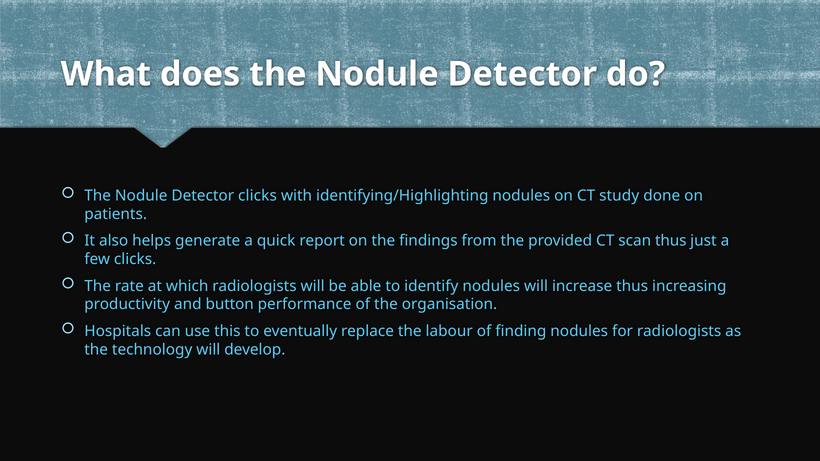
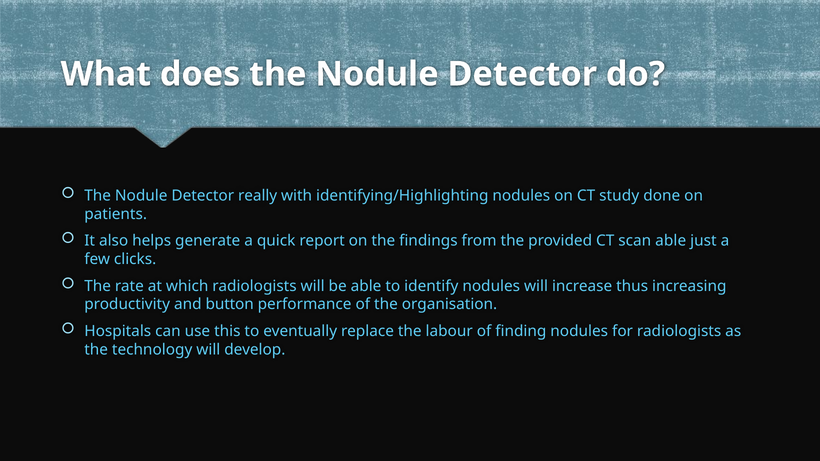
Detector clicks: clicks -> really (258, 196)
scan thus: thus -> able (671, 241)
